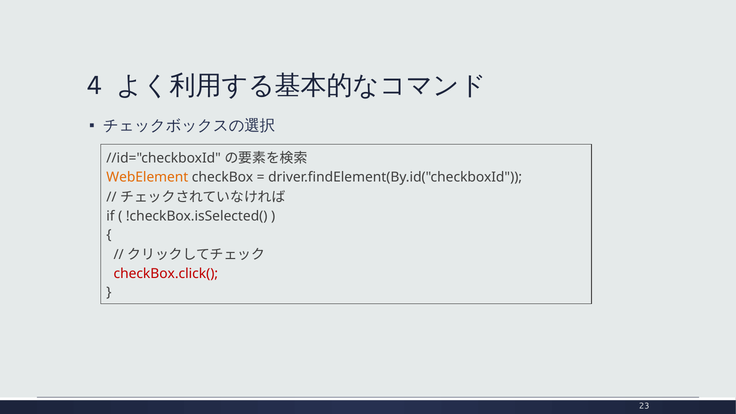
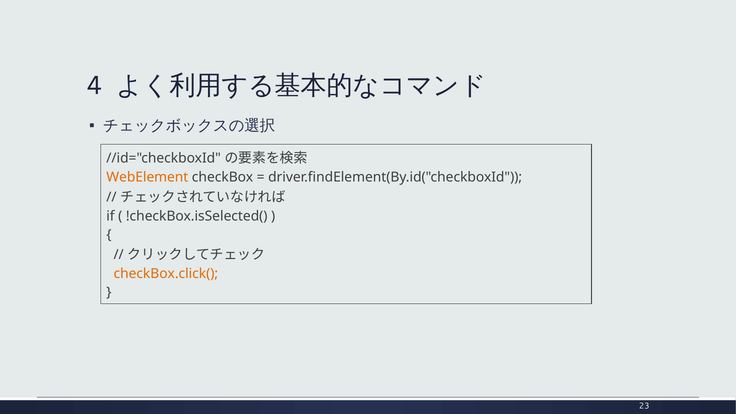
checkBox.click( colour: red -> orange (166, 274)
